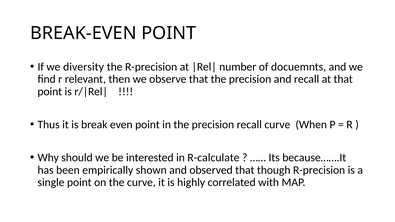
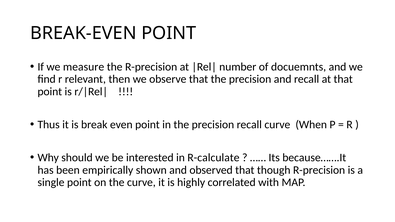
diversity: diversity -> measure (84, 67)
